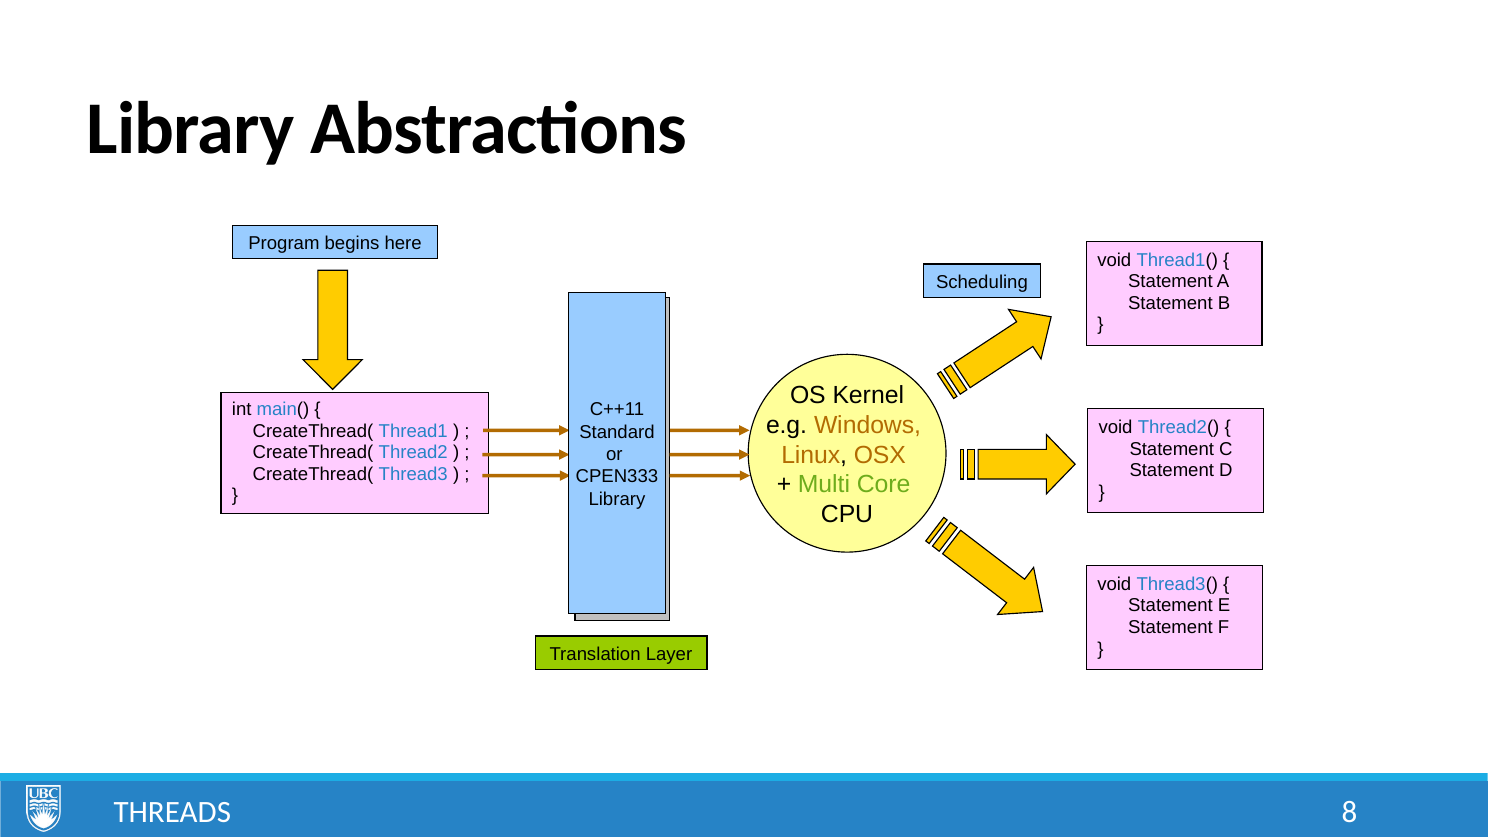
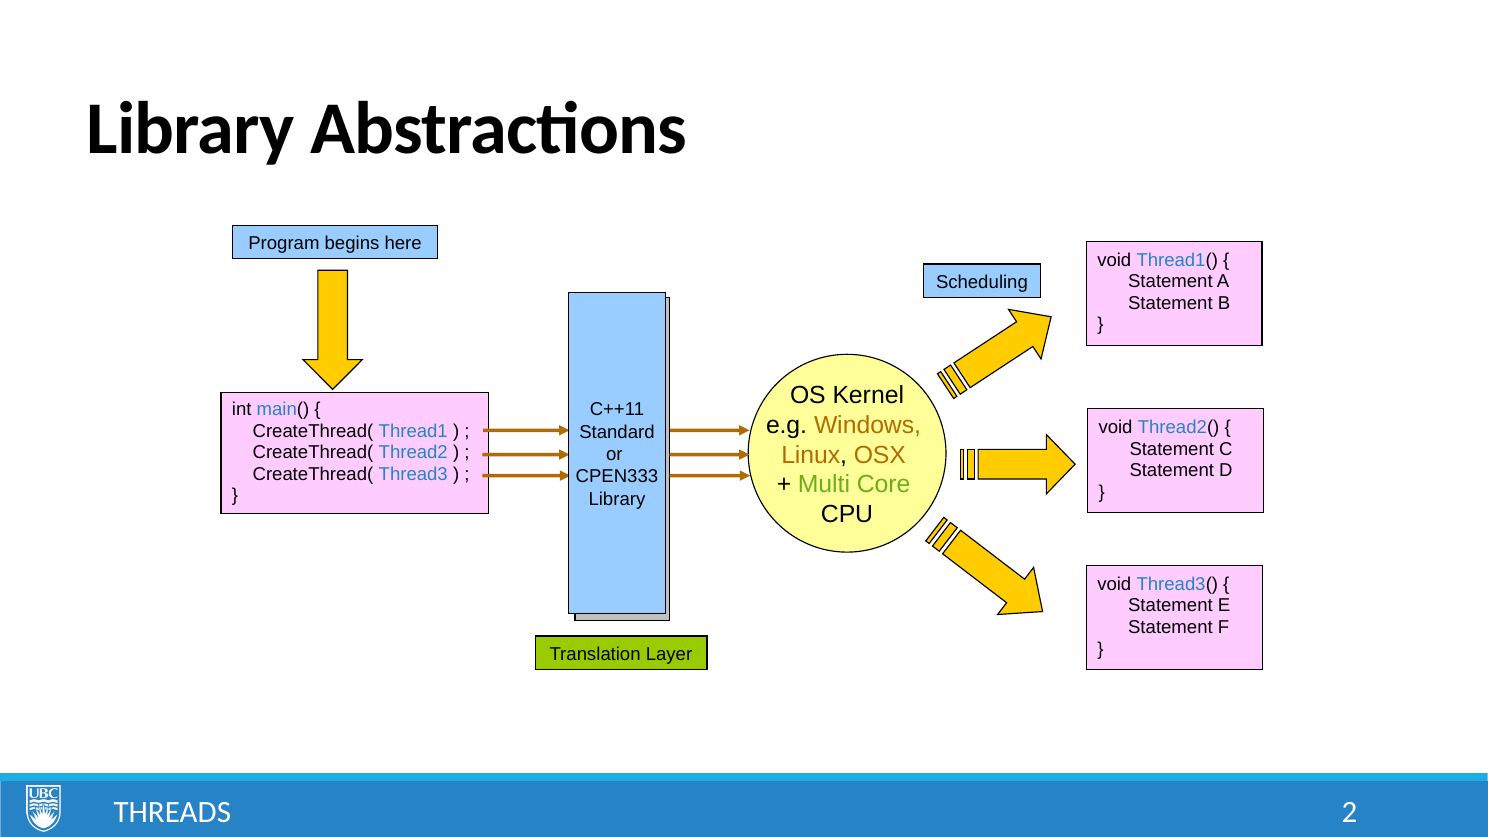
8: 8 -> 2 (1349, 812)
